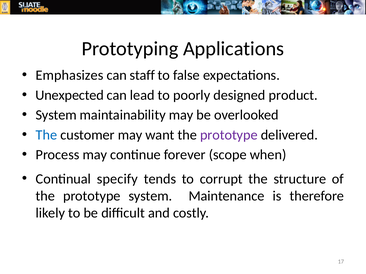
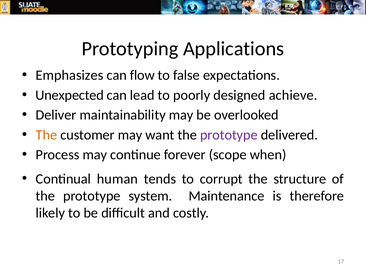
staff: staff -> flow (142, 75)
product: product -> achieve (293, 95)
System: System -> Deliver (56, 115)
The colour: blue -> orange (46, 135)
specify: specify -> human (117, 179)
